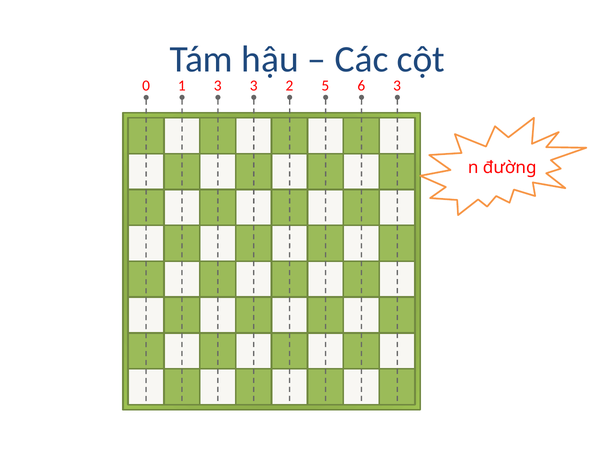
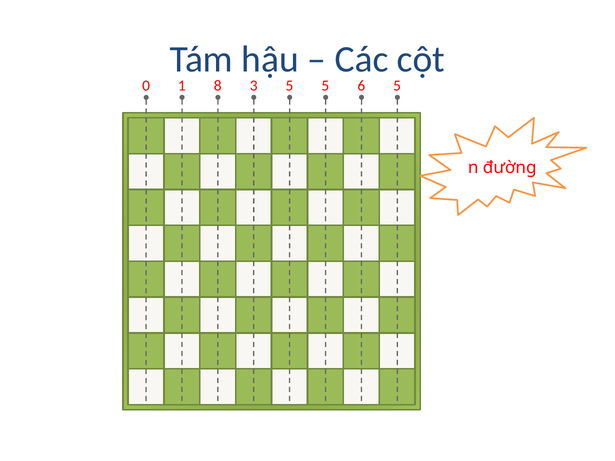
1 3: 3 -> 8 (218, 86)
3 2: 2 -> 5 (290, 86)
6 3: 3 -> 5 (397, 86)
